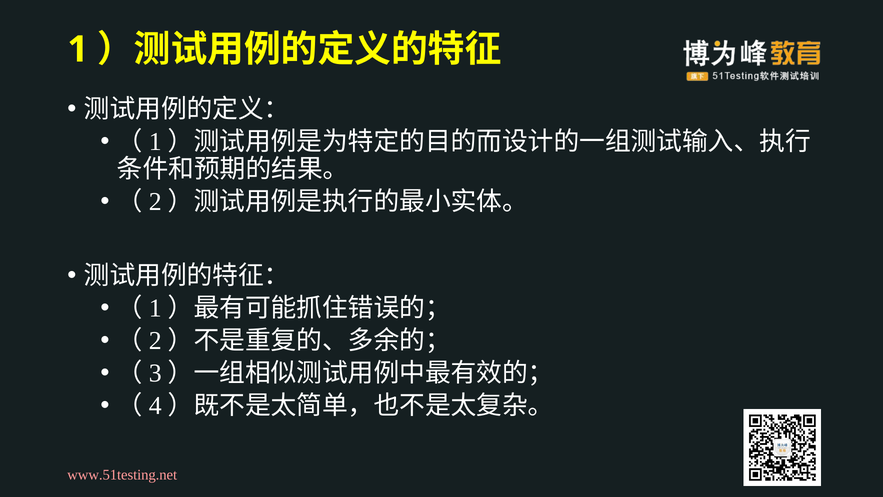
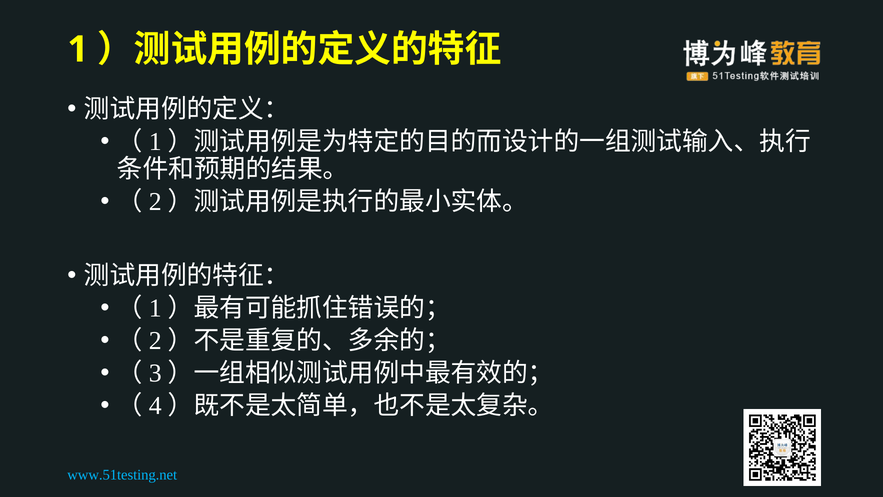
www.51testing.net colour: pink -> light blue (122, 475)
